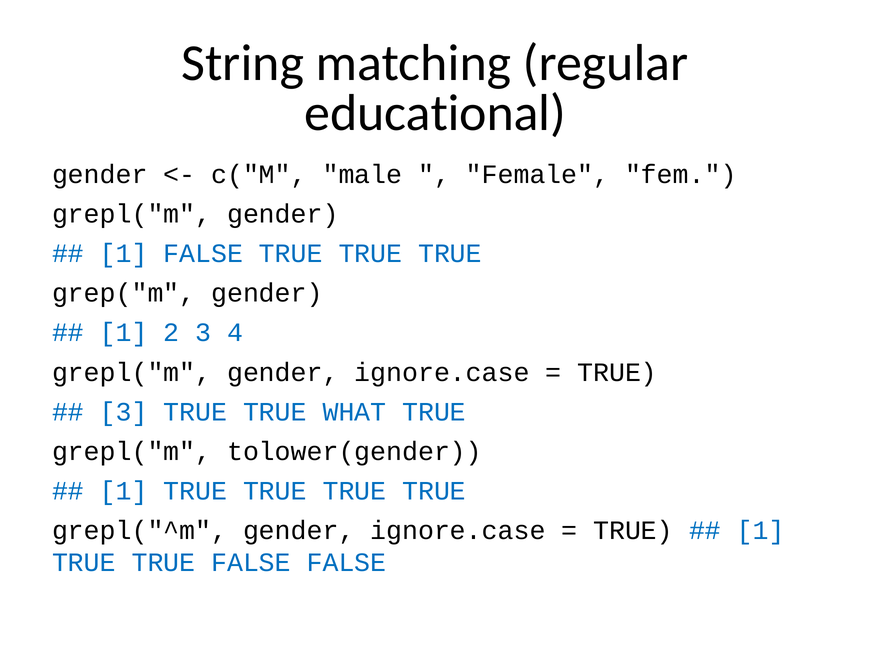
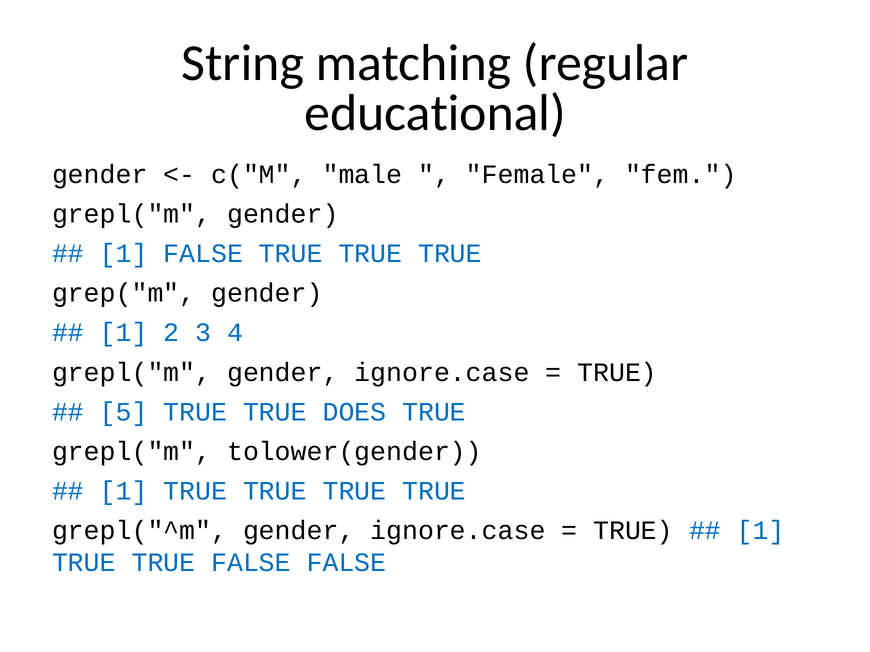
3: 3 -> 5 (124, 412)
WHAT: WHAT -> DOES (354, 412)
